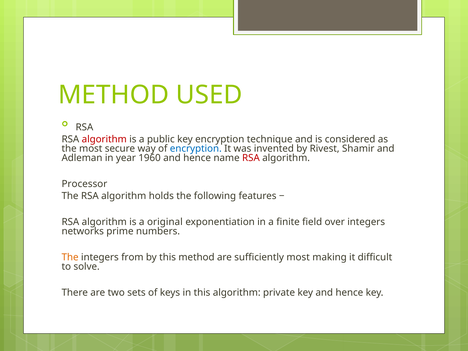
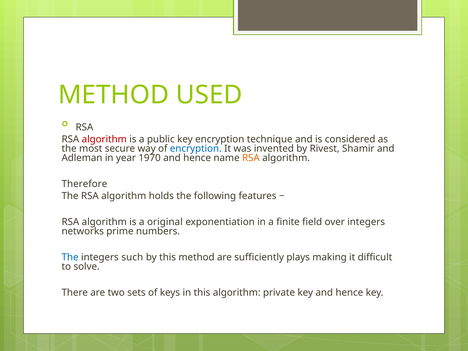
1960: 1960 -> 1970 (150, 158)
RSA colour: red -> orange (251, 158)
Processor: Processor -> Therefore (84, 184)
The colour: orange -> blue (70, 257)
from: from -> such (132, 257)
sufficiently most: most -> plays (298, 257)
